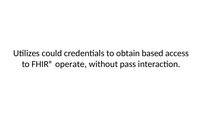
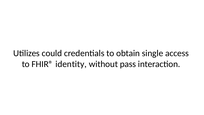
based: based -> single (153, 53)
operate: operate -> identity (71, 64)
